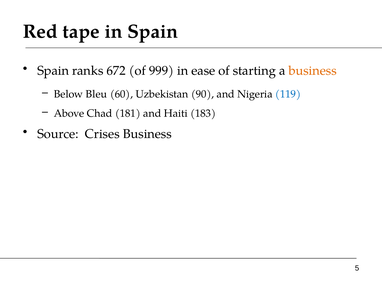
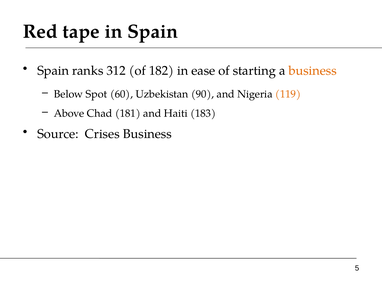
672: 672 -> 312 (116, 71)
999: 999 -> 182 (161, 71)
Bleu: Bleu -> Spot (96, 94)
119 colour: blue -> orange (288, 94)
